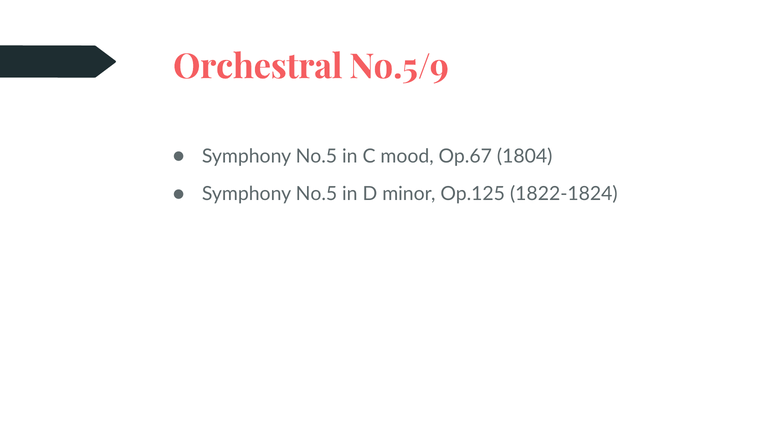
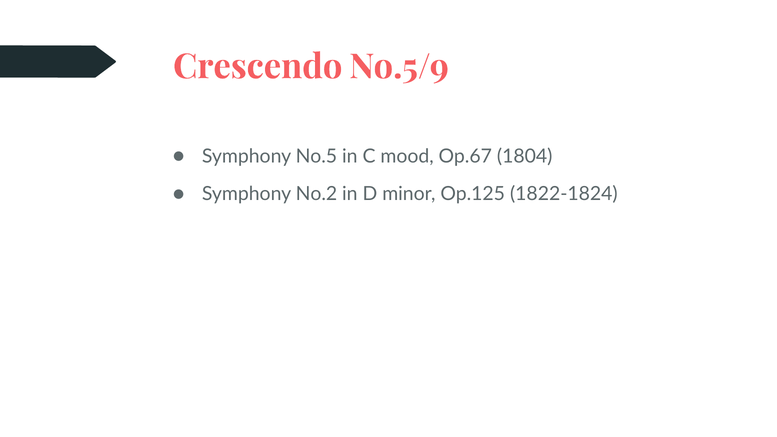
Orchestral: Orchestral -> Crescendo (258, 67)
No.5: No.5 -> No.2 (316, 194)
